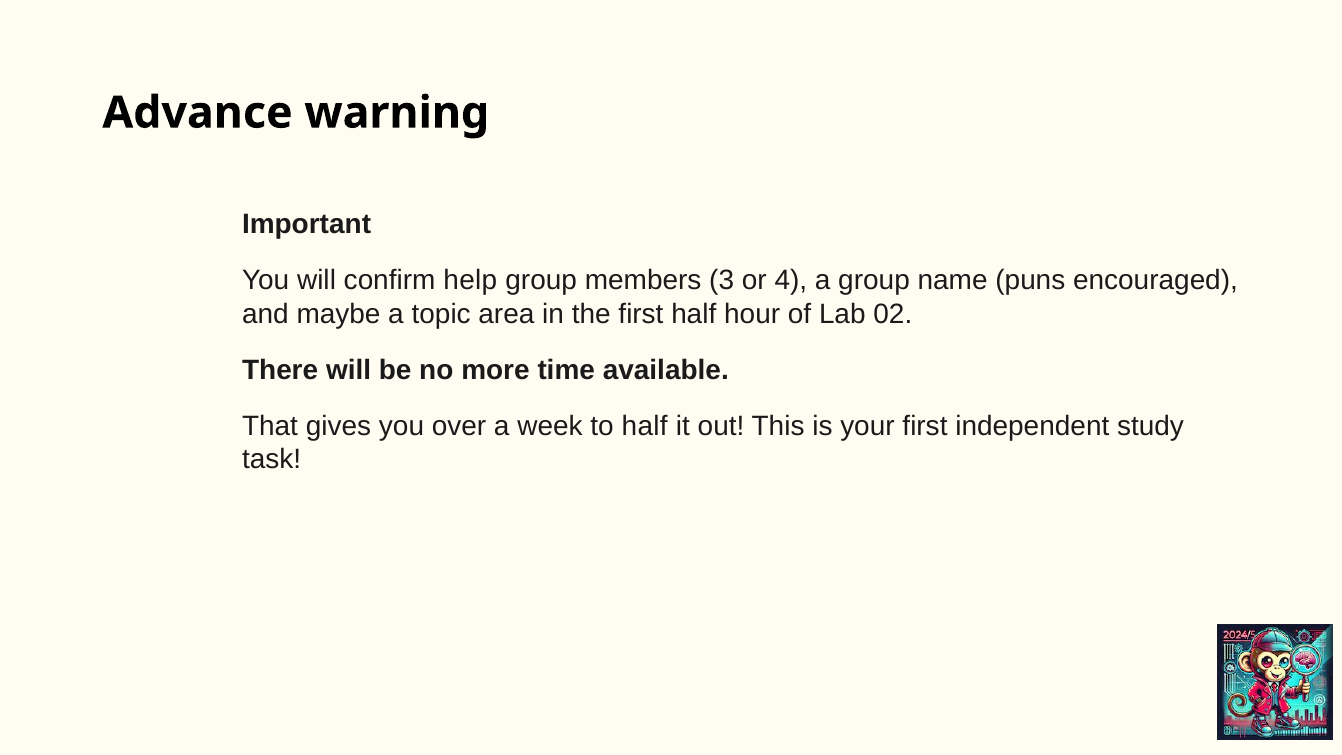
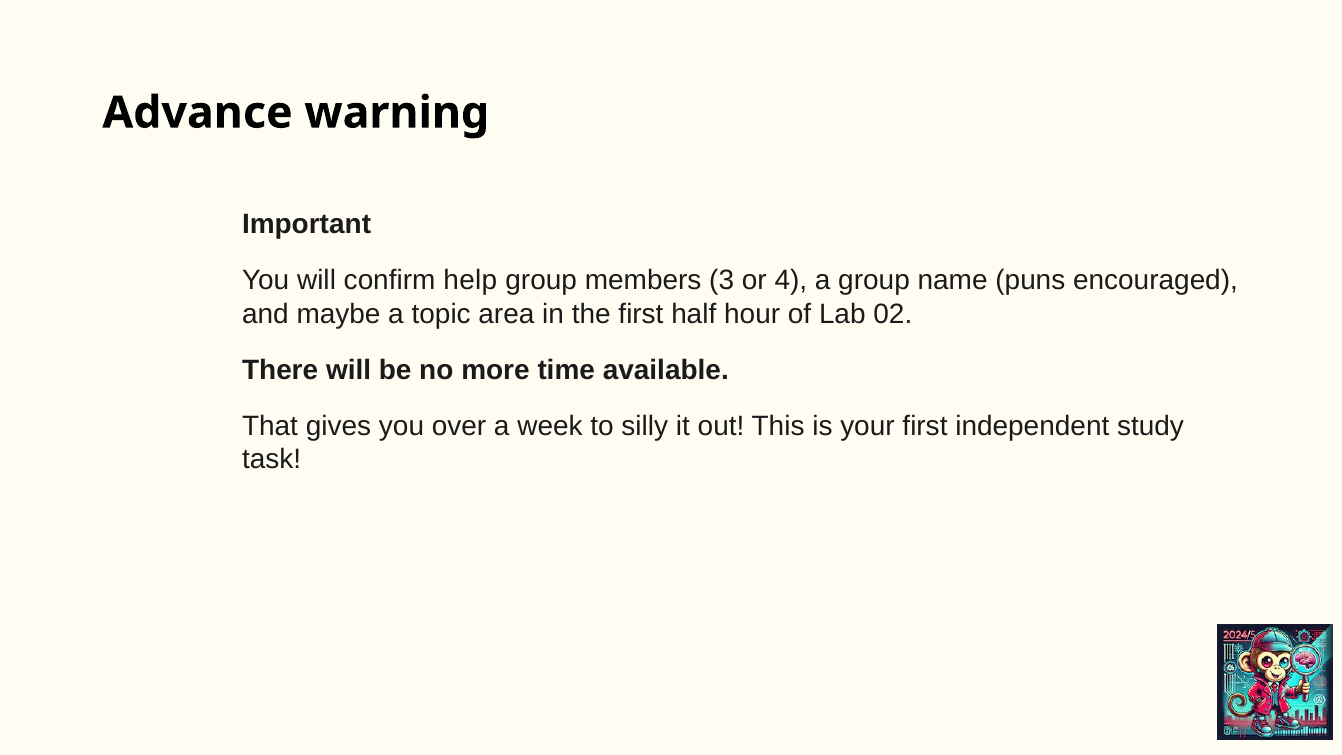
to half: half -> silly (645, 426)
